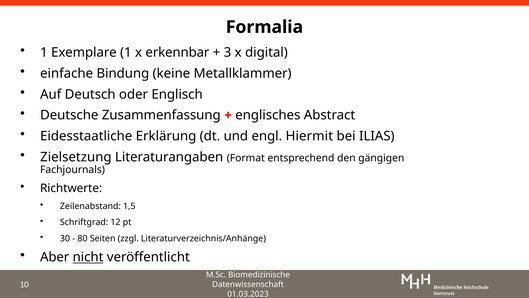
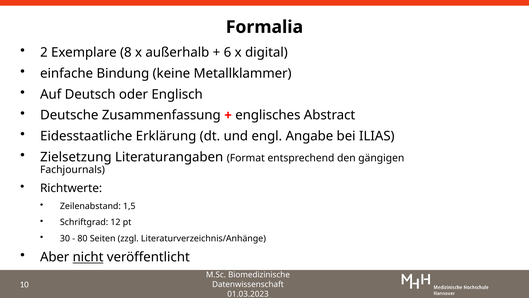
1: 1 -> 2 (44, 52)
Exemplare 1: 1 -> 8 (126, 52)
erkennbar: erkennbar -> außerhalb (177, 52)
3: 3 -> 6 (227, 52)
Hiermit: Hiermit -> Angabe (309, 136)
